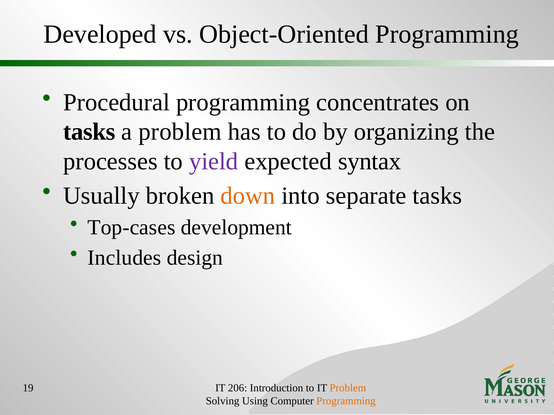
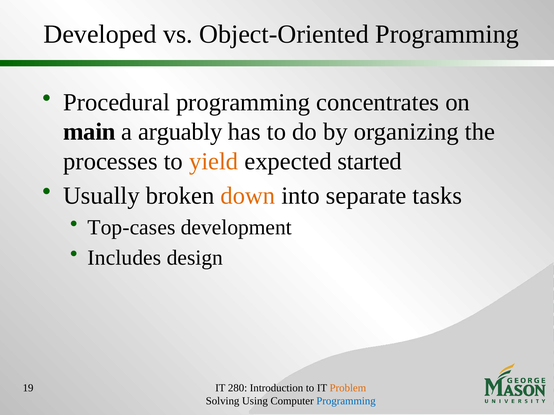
tasks: tasks -> main (89, 132)
a problem: problem -> arguably (180, 132)
yield colour: purple -> orange (214, 161)
syntax: syntax -> started (370, 161)
206: 206 -> 280 (238, 389)
Programming colour: orange -> blue (346, 401)
